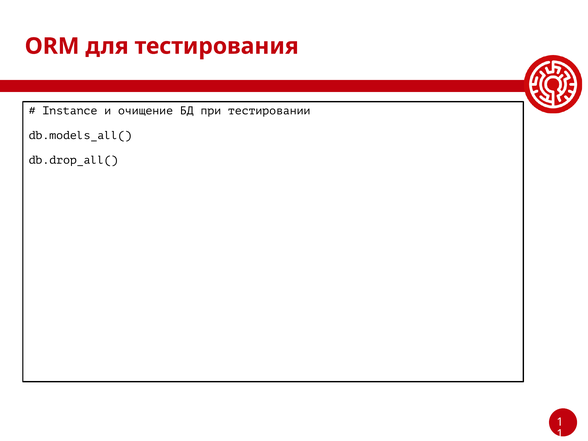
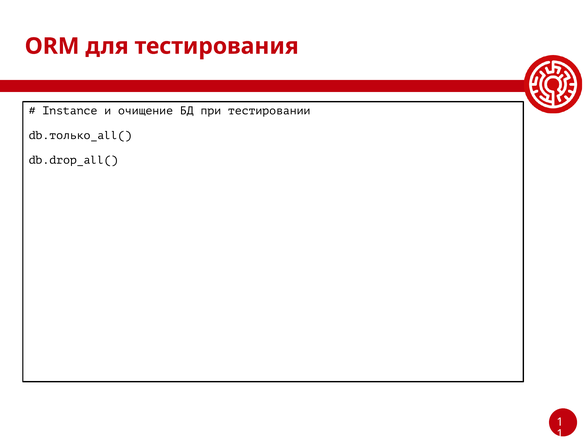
db.models_all(: db.models_all( -> db.только_all( (80, 136)
